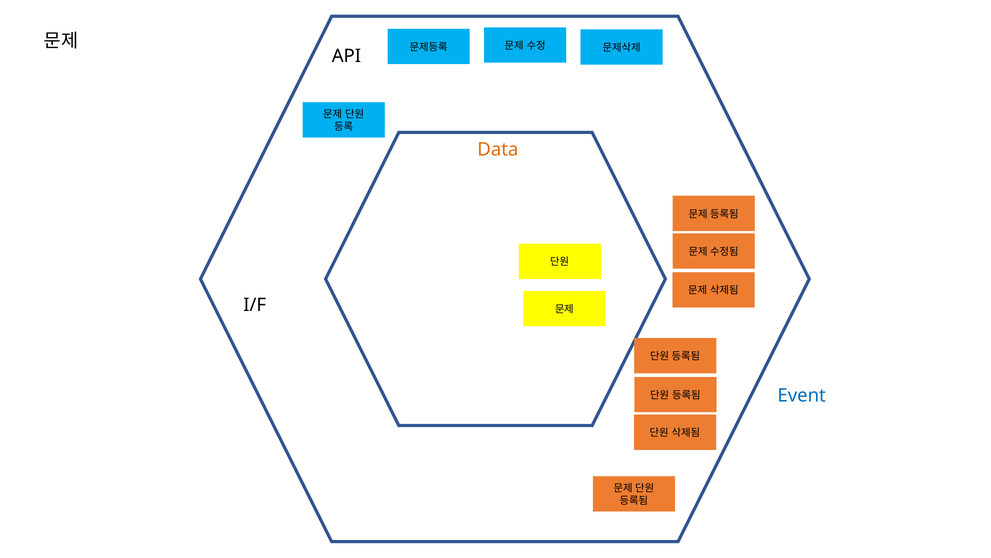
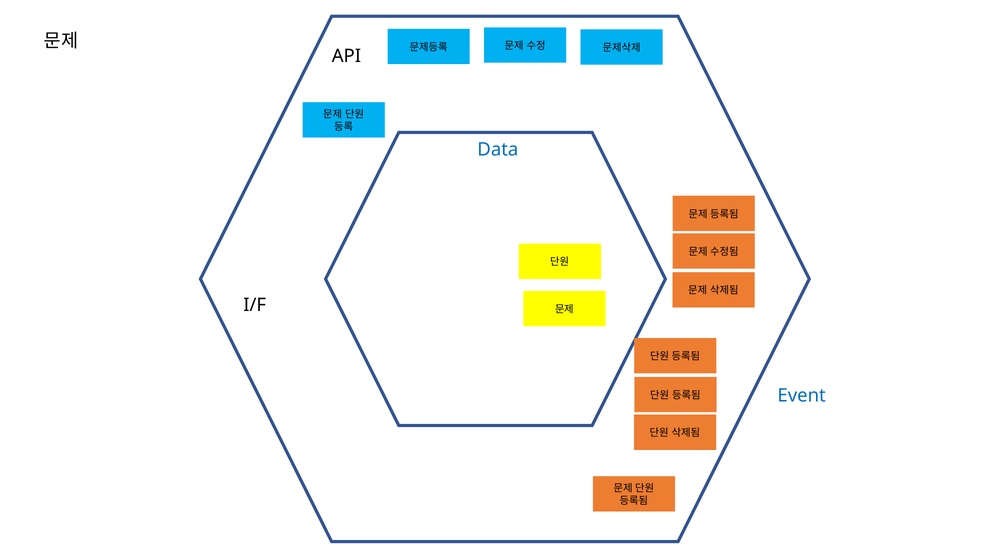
Data colour: orange -> blue (498, 149)
